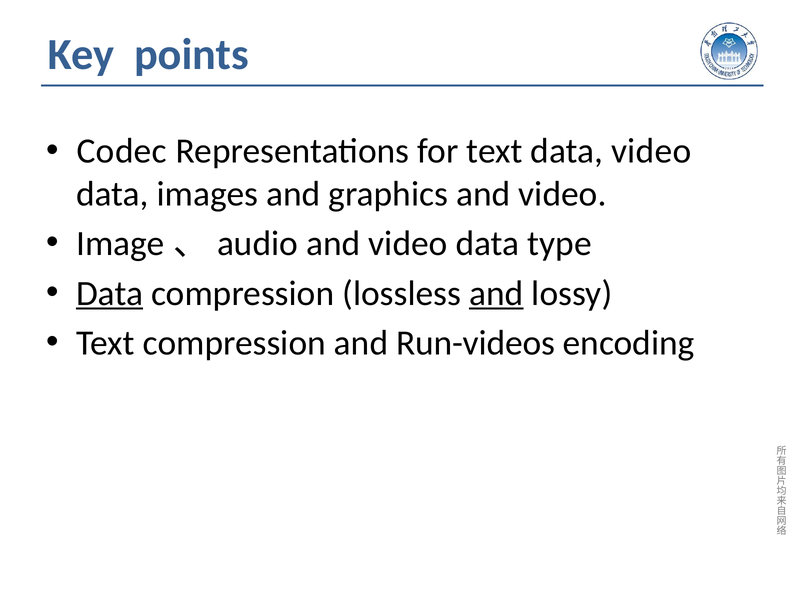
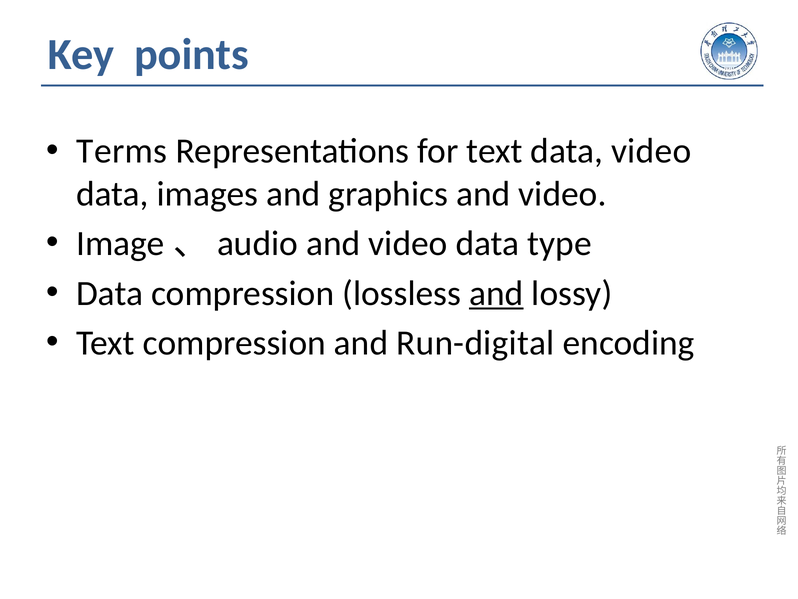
Codec: Codec -> Terms (122, 151)
Data underline: present -> none (110, 293)
Run-videos: Run-videos -> Run-digital (475, 343)
